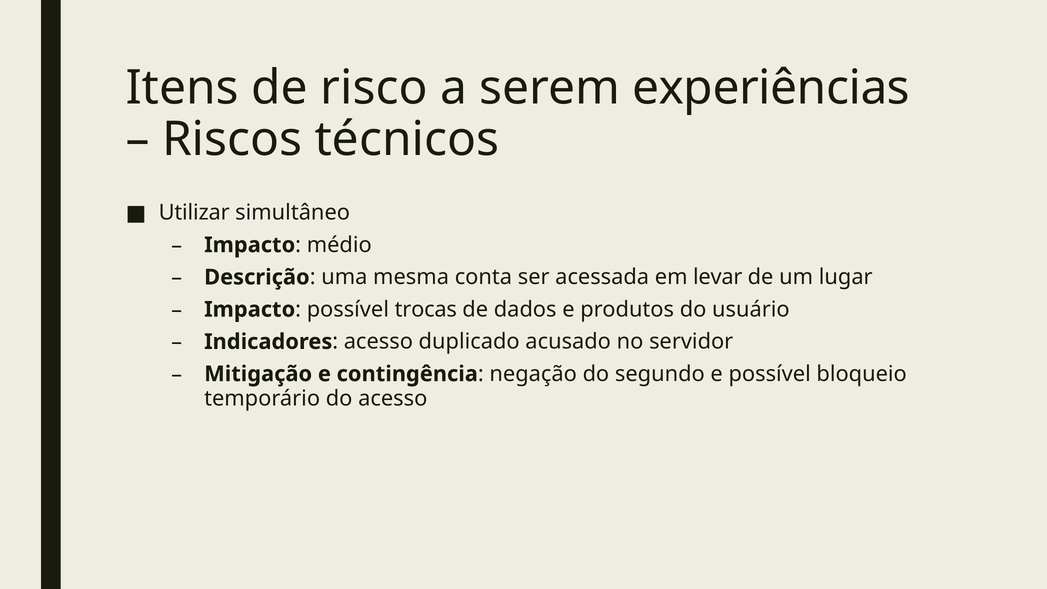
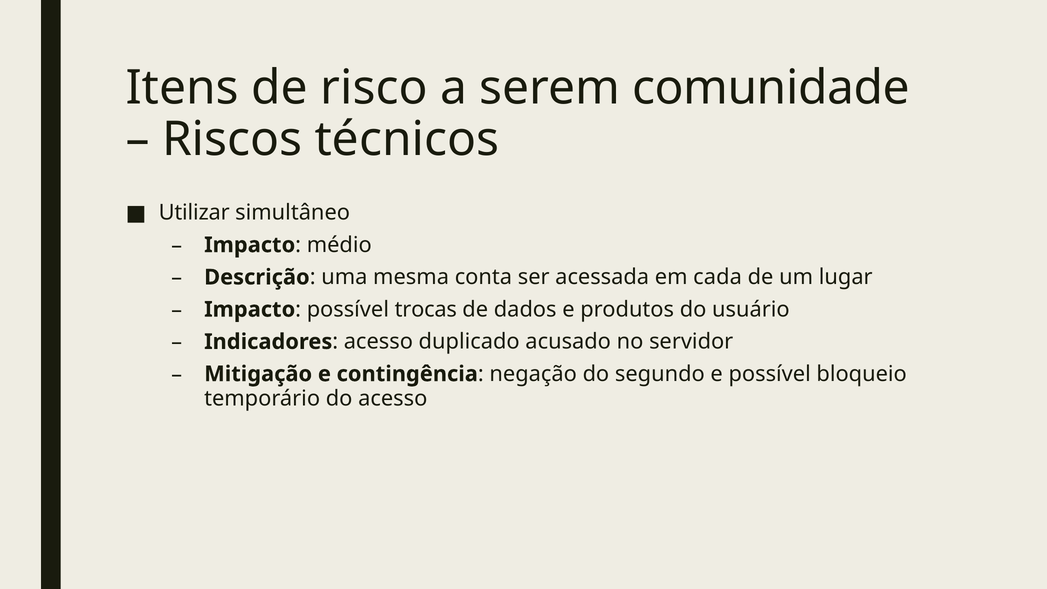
experiências: experiências -> comunidade (771, 88)
levar: levar -> cada (718, 277)
